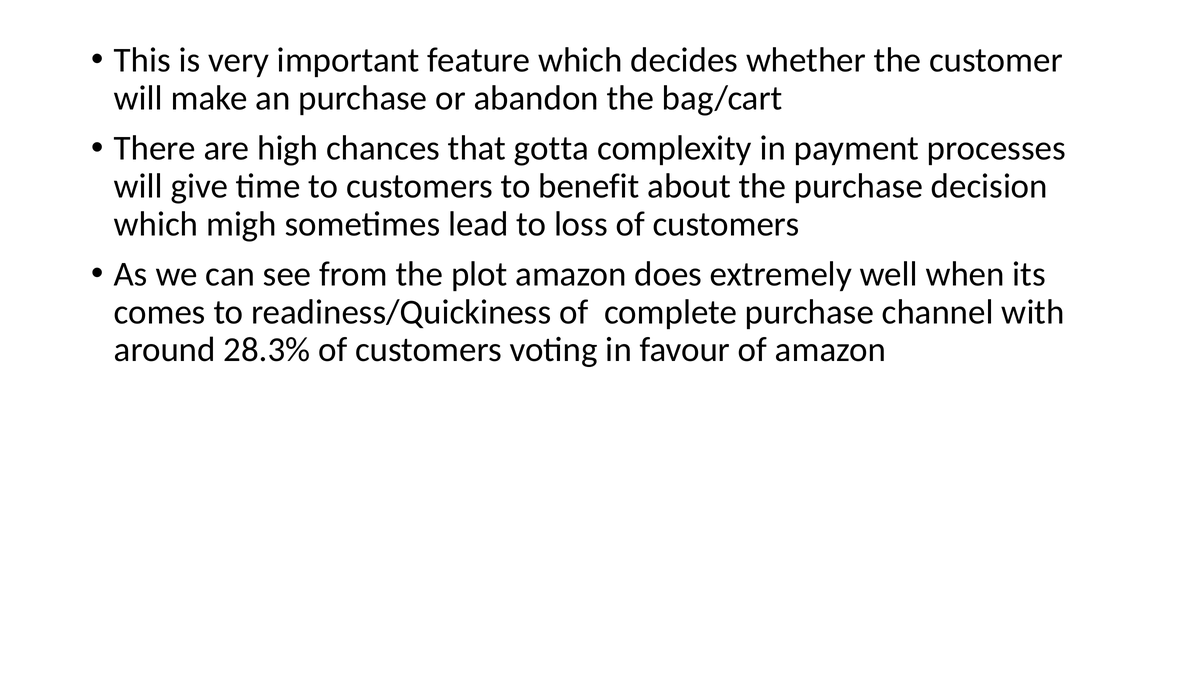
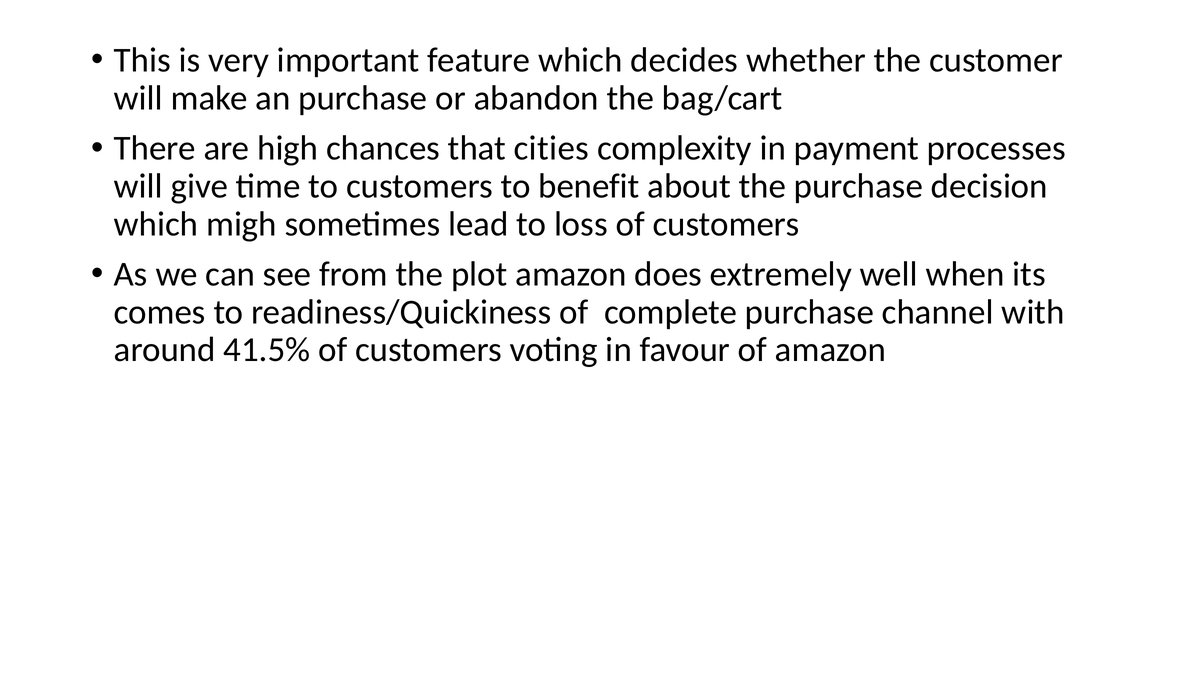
gotta: gotta -> cities (551, 148)
28.3%: 28.3% -> 41.5% (267, 350)
